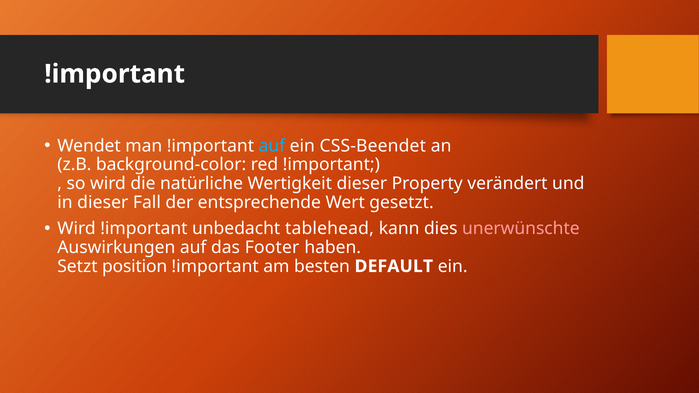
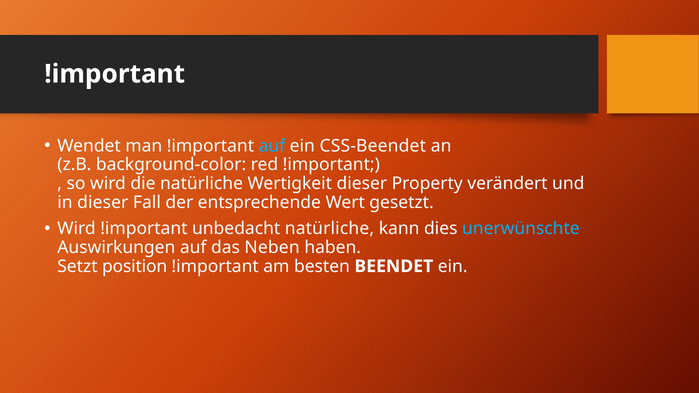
unbedacht tablehead: tablehead -> natürliche (329, 229)
unerwünschte colour: pink -> light blue (521, 229)
Footer: Footer -> Neben (272, 248)
DEFAULT: DEFAULT -> BEENDET (394, 266)
